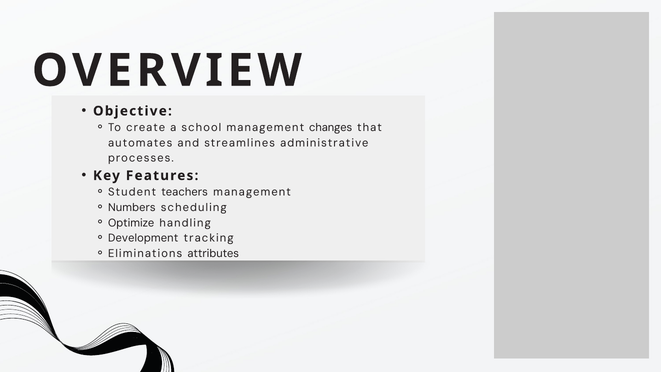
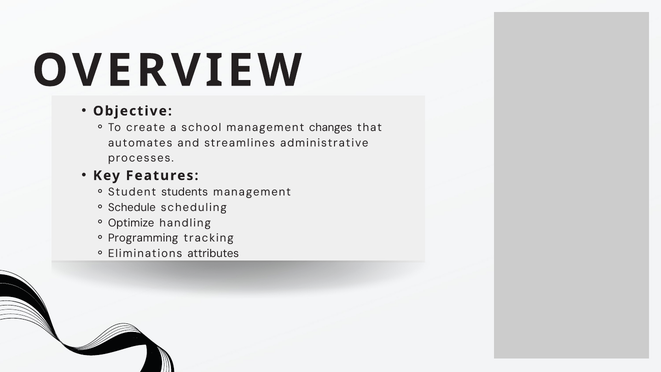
teachers: teachers -> students (185, 192)
Numbers: Numbers -> Schedule (132, 207)
Development: Development -> Programming (143, 238)
